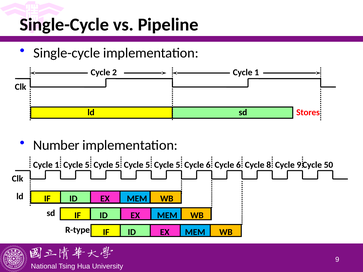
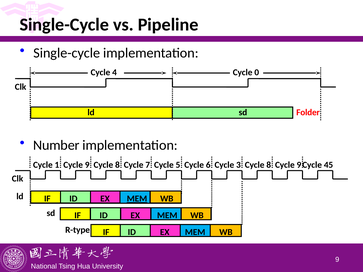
2: 2 -> 4 (115, 72)
1: 1 -> 0 (257, 72)
Stores: Stores -> Folder (308, 112)
1 Cycle 5: 5 -> 9 (87, 165)
5: 5 -> 8 (117, 165)
5: 5 -> 7 (148, 165)
6 Cycle 6: 6 -> 3 (238, 165)
50: 50 -> 45 (328, 165)
MEM underline: none -> present (137, 199)
